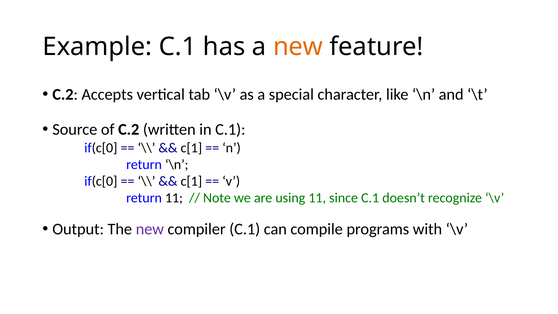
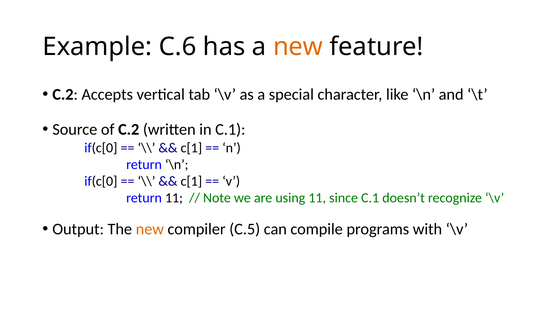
Example C.1: C.1 -> C.6 (178, 47)
new colour: purple -> orange (150, 229)
compiler C.1: C.1 -> C.5 (245, 229)
